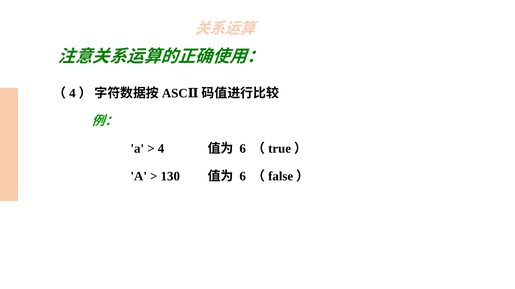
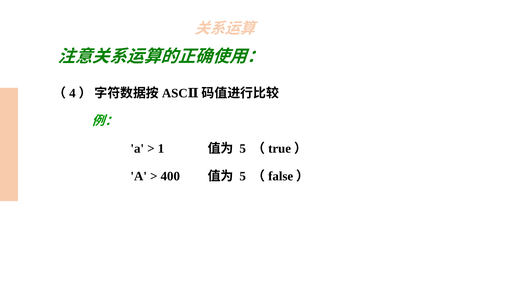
4: 4 -> 1 (161, 149)
6: 6 -> 5 (243, 149)
130: 130 -> 400 (170, 177)
6: 6 -> 5 (243, 177)
